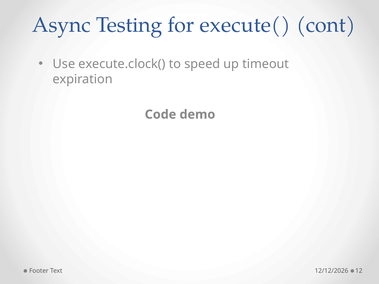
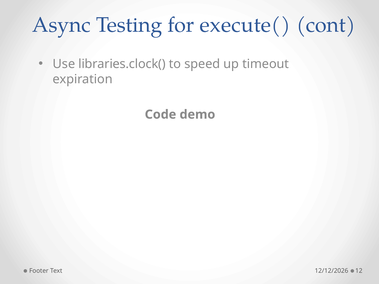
execute.clock(: execute.clock( -> libraries.clock( (122, 64)
